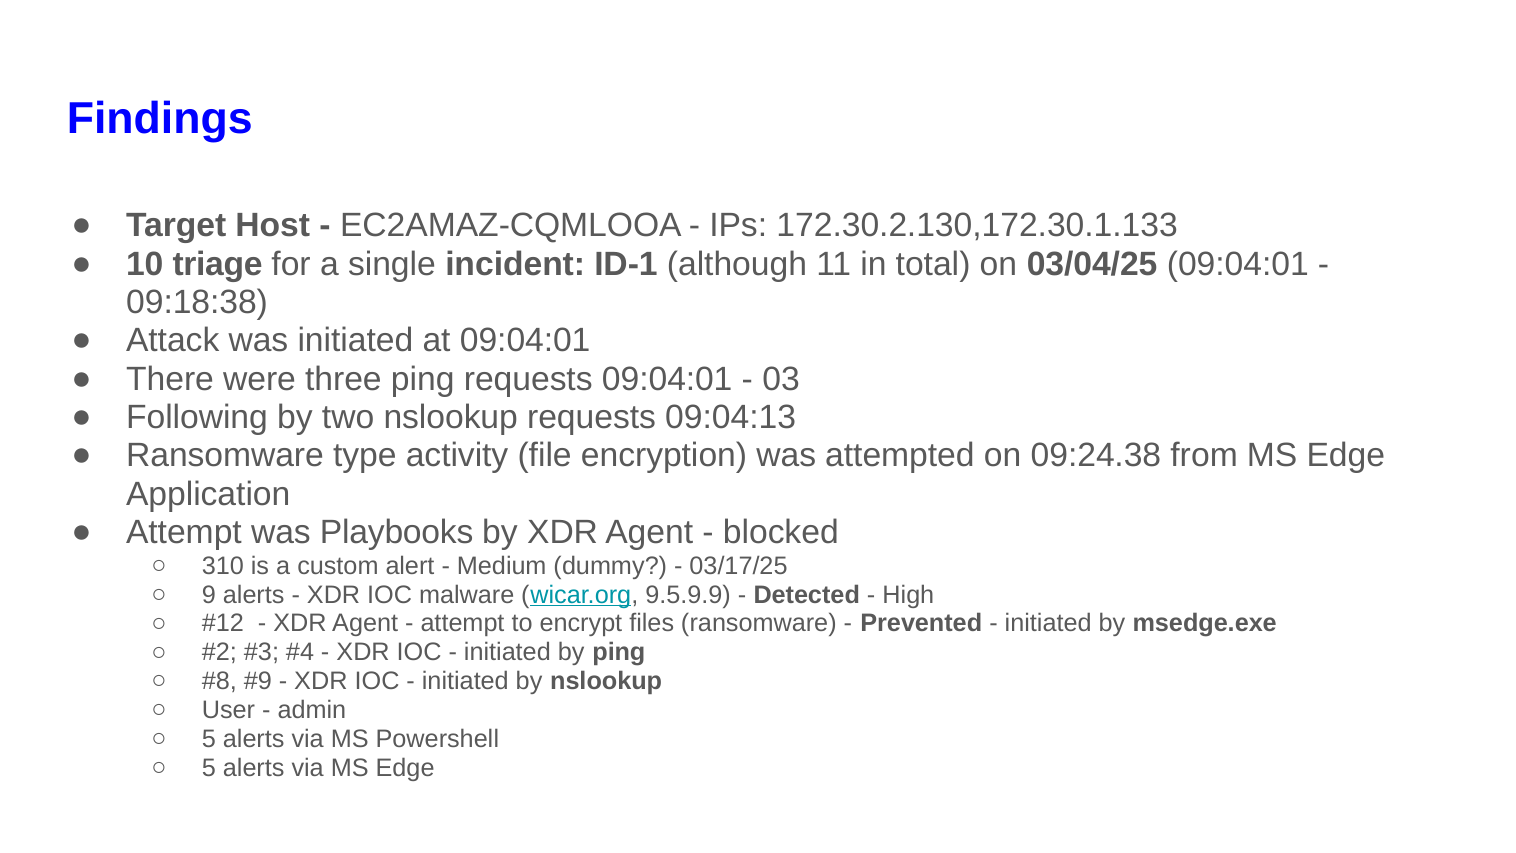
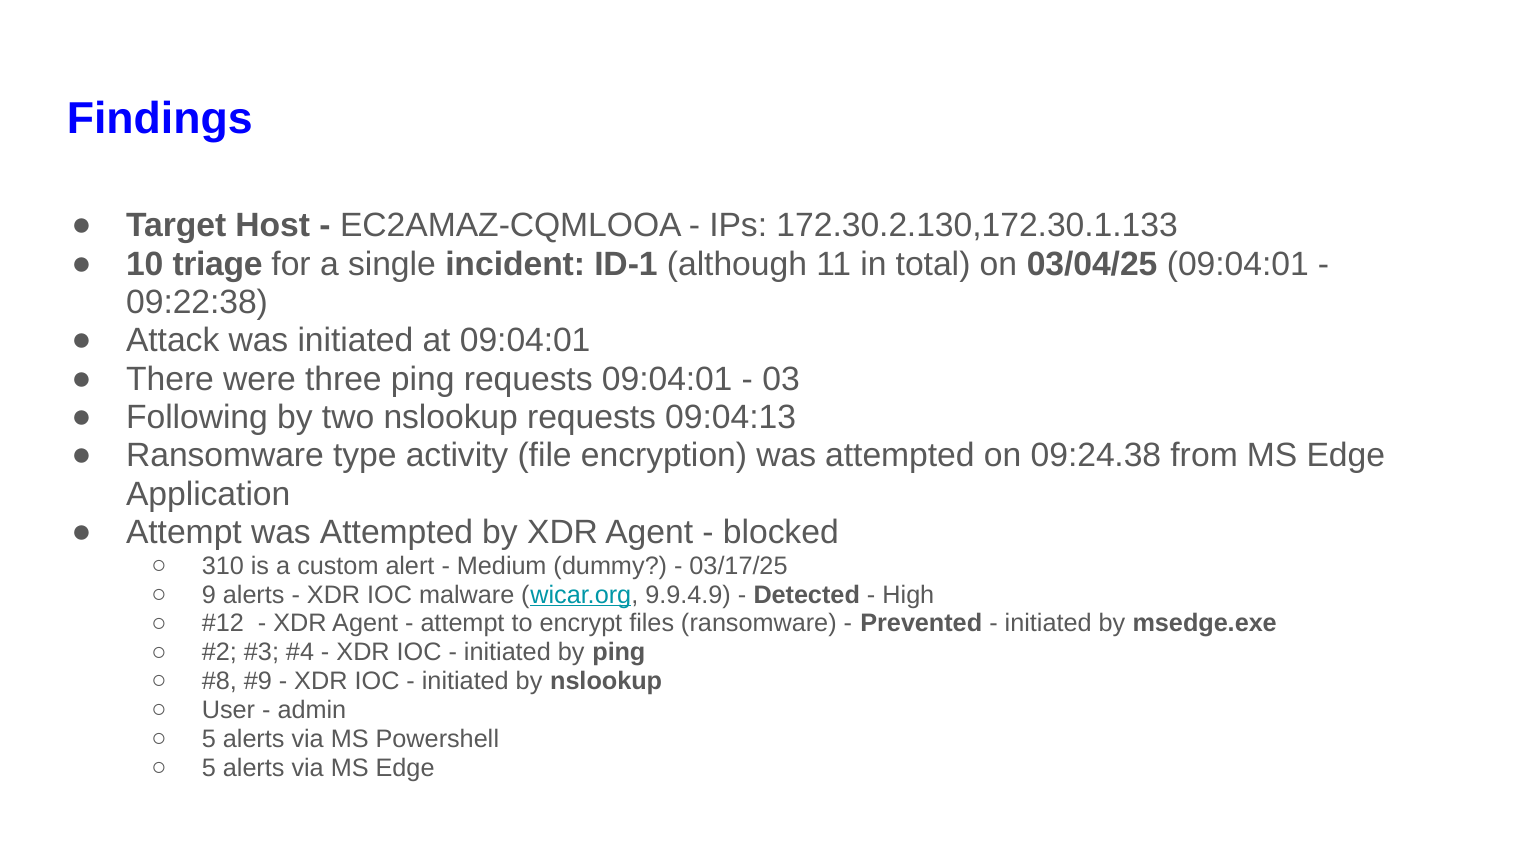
09:18:38: 09:18:38 -> 09:22:38 (197, 302)
Attempt was Playbooks: Playbooks -> Attempted (397, 532)
9.5.9.9: 9.5.9.9 -> 9.9.4.9 (688, 595)
